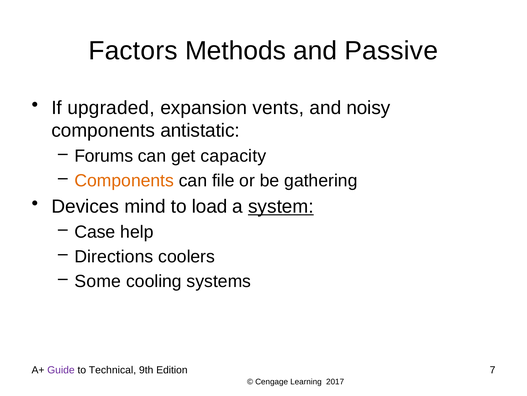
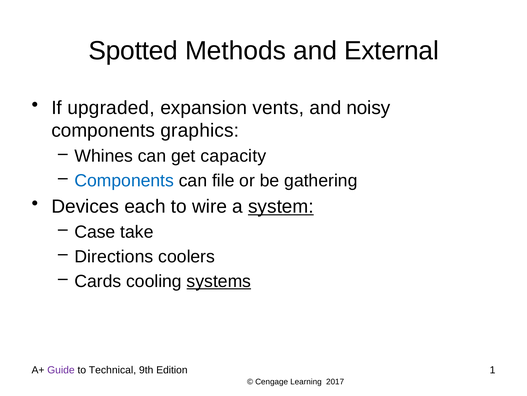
Factors: Factors -> Spotted (133, 51)
Passive: Passive -> External (392, 51)
antistatic: antistatic -> graphics (200, 130)
Forums: Forums -> Whines (104, 156)
Components colour: orange -> blue (124, 180)
mind: mind -> each (145, 206)
load: load -> wire (210, 206)
help: help -> take (137, 232)
Some: Some -> Cards (98, 281)
systems underline: none -> present (219, 281)
7: 7 -> 1 (493, 369)
